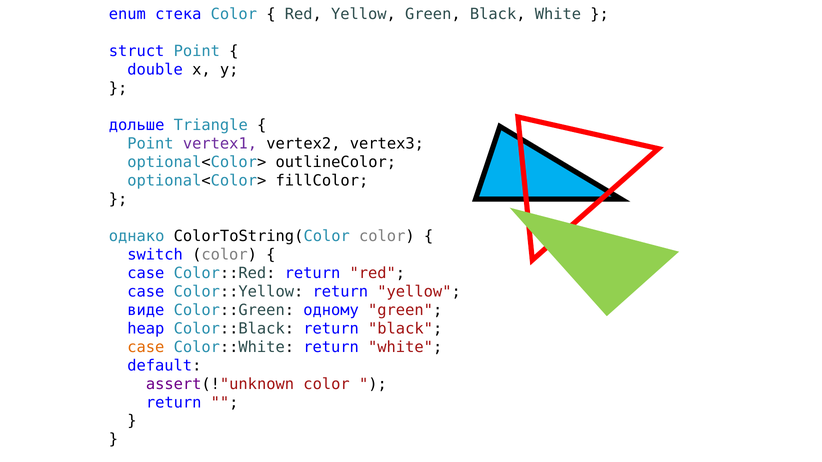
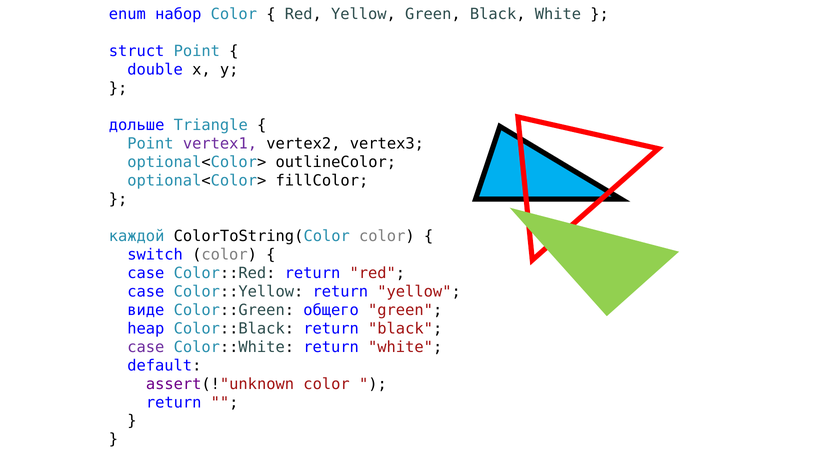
стека: стека -> набор (178, 14)
однако: однако -> каждой (137, 236)
одному: одному -> общего (331, 310)
case colour: orange -> purple (146, 347)
